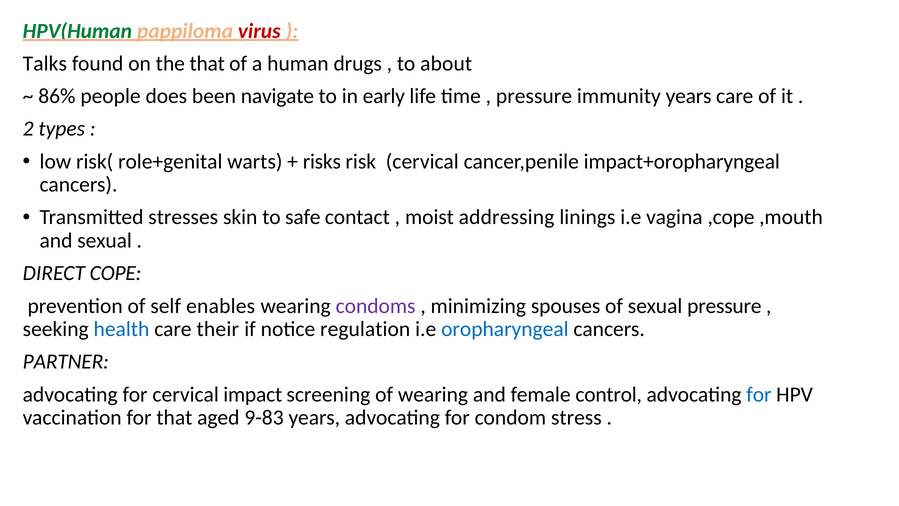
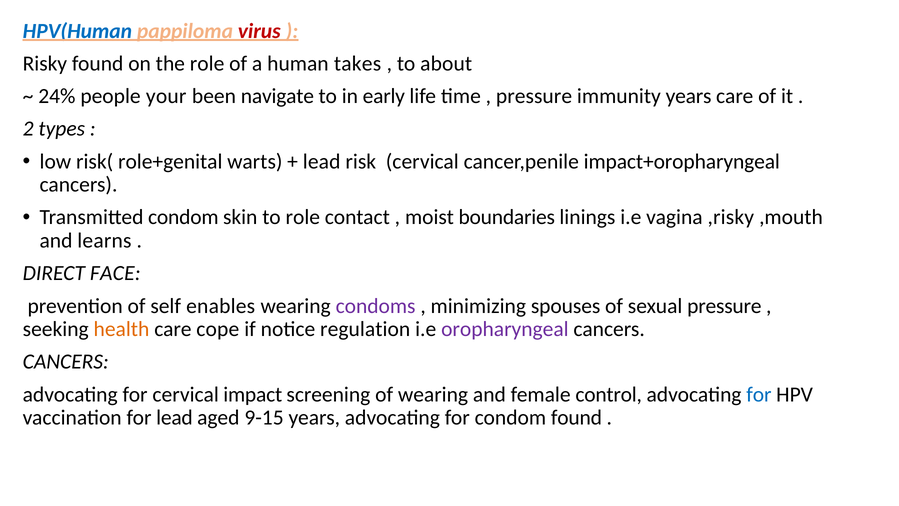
HPV(Human colour: green -> blue (77, 31)
Talks: Talks -> Risky (45, 64)
the that: that -> role (207, 64)
drugs: drugs -> takes (358, 64)
86%: 86% -> 24% (57, 96)
does: does -> your (166, 96)
risks: risks -> lead (322, 161)
Transmitted stresses: stresses -> condom (183, 217)
to safe: safe -> role (303, 217)
addressing: addressing -> boundaries (507, 217)
,cope: ,cope -> ,risky (731, 217)
and sexual: sexual -> learns (104, 241)
COPE: COPE -> FACE (115, 273)
health colour: blue -> orange (121, 329)
their: their -> cope (218, 329)
oropharyngeal colour: blue -> purple (505, 329)
PARTNER: PARTNER -> CANCERS (66, 362)
for that: that -> lead (175, 418)
9-83: 9-83 -> 9-15 (264, 418)
condom stress: stress -> found (576, 418)
